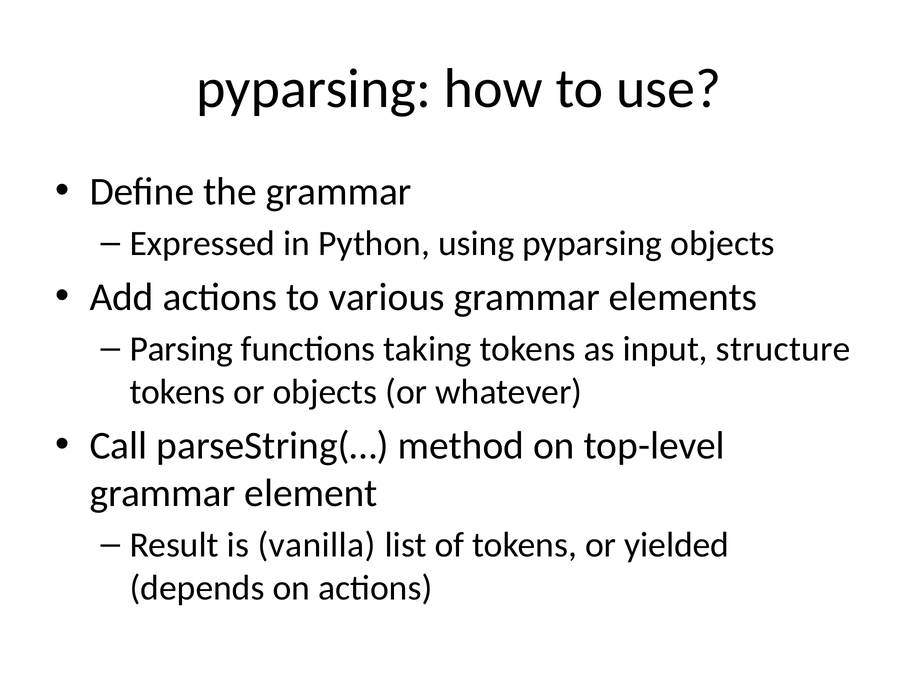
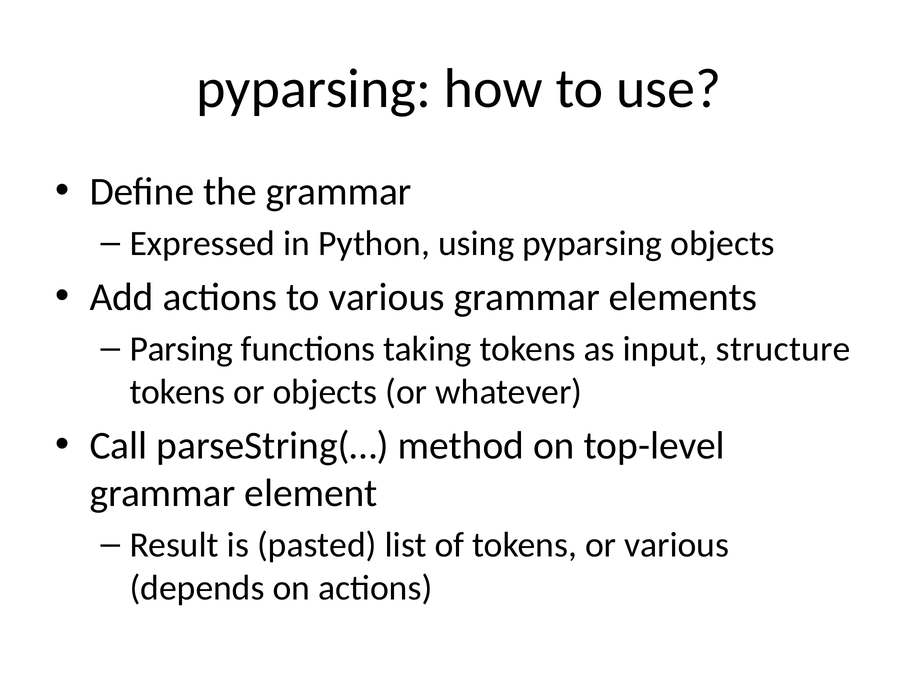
vanilla: vanilla -> pasted (317, 545)
or yielded: yielded -> various (677, 545)
